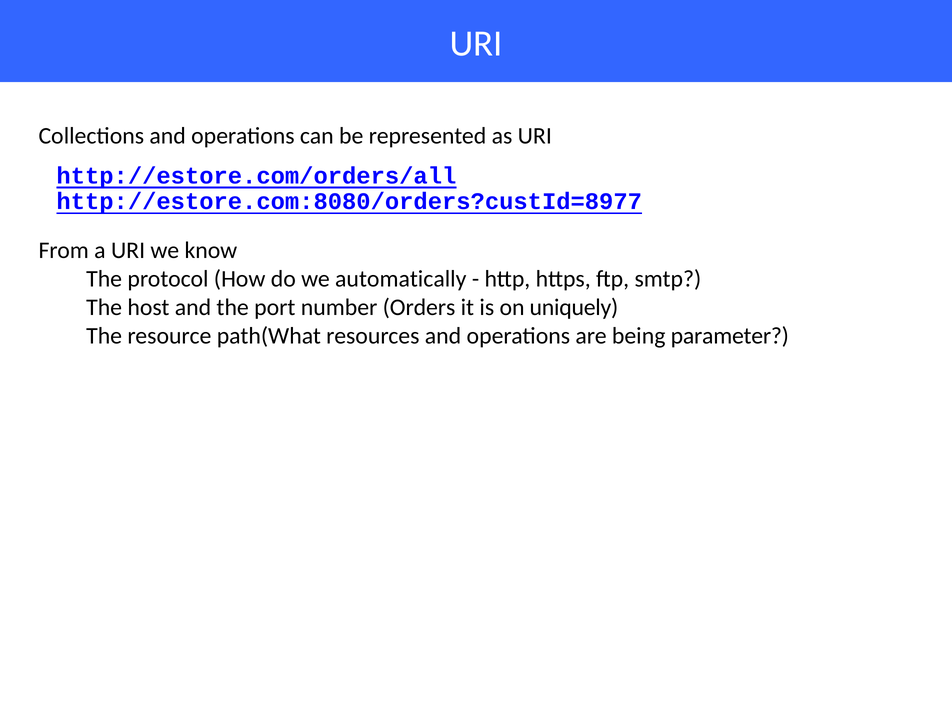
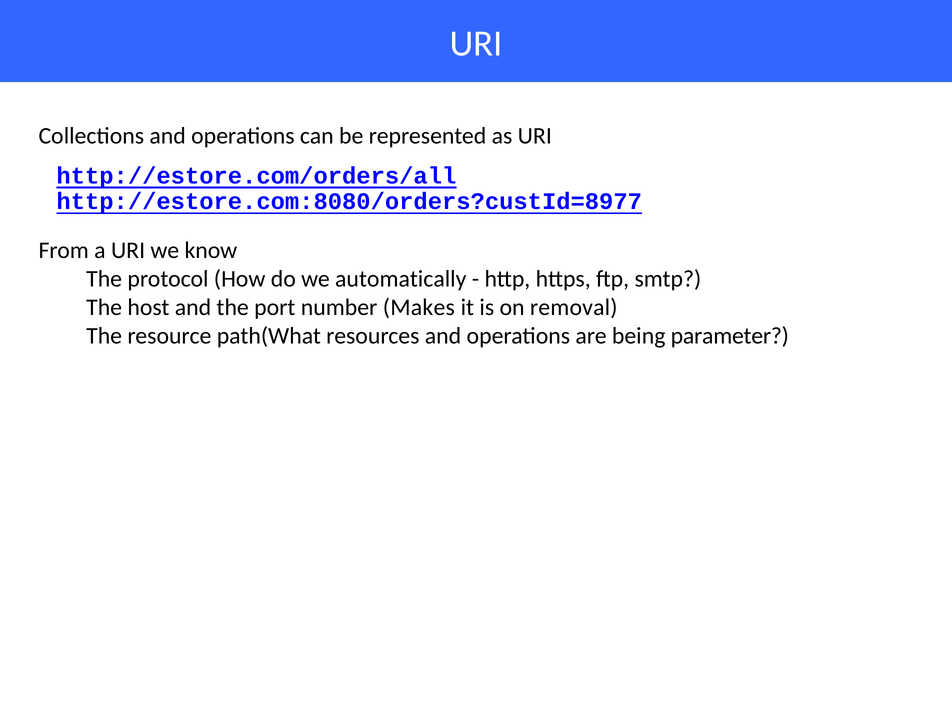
Orders: Orders -> Makes (419, 307)
uniquely: uniquely -> removal (574, 307)
